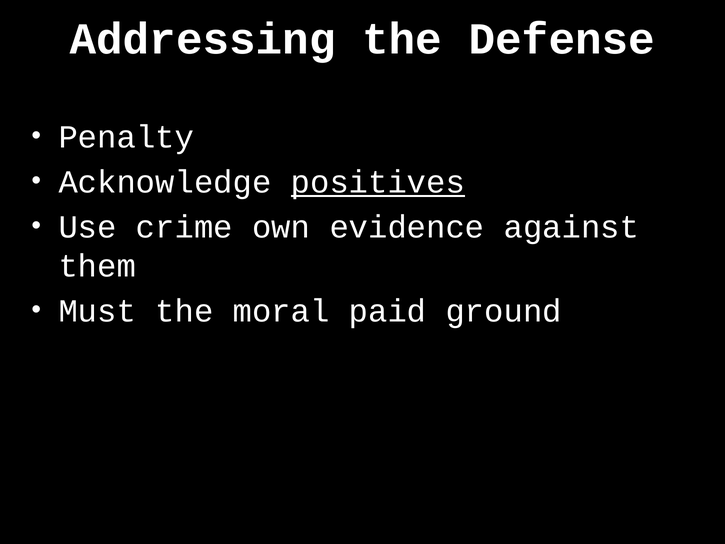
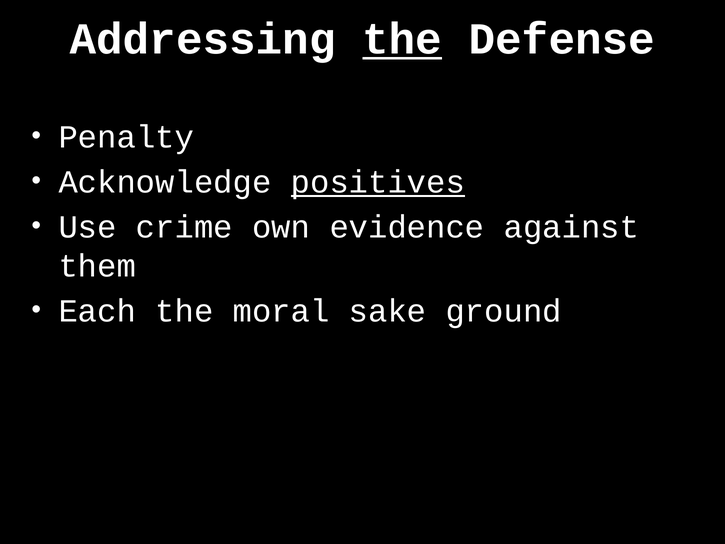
the underline: none -> present (402, 39)
Must: Must -> Each (97, 311)
paid: paid -> sake (388, 311)
